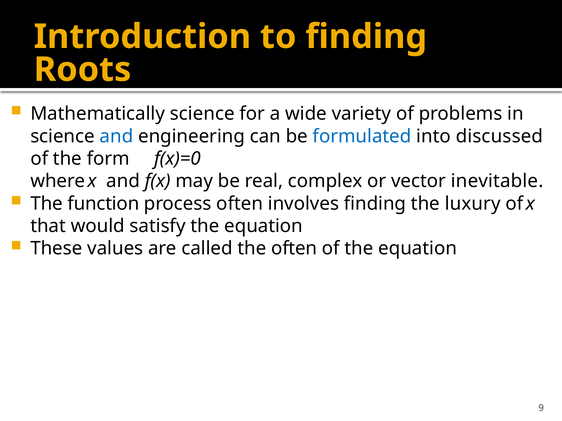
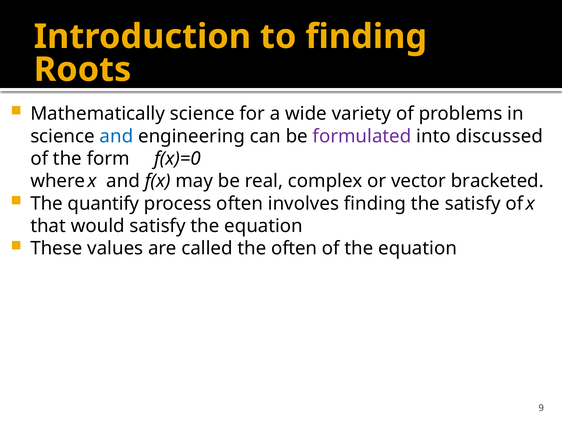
formulated colour: blue -> purple (362, 136)
inevitable: inevitable -> bracketed (497, 181)
function: function -> quantify (103, 204)
the luxury: luxury -> satisfy (473, 204)
